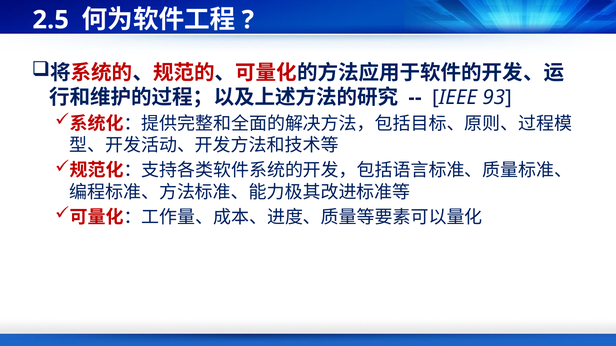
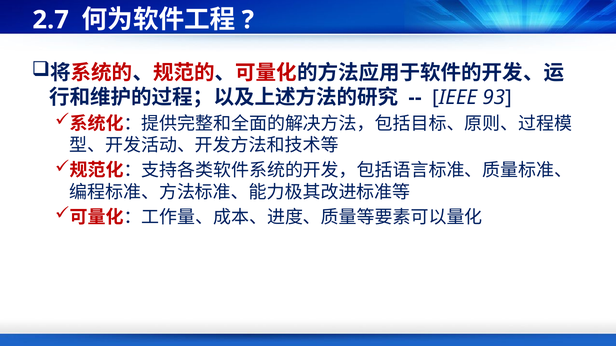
2.5: 2.5 -> 2.7 (51, 20)
